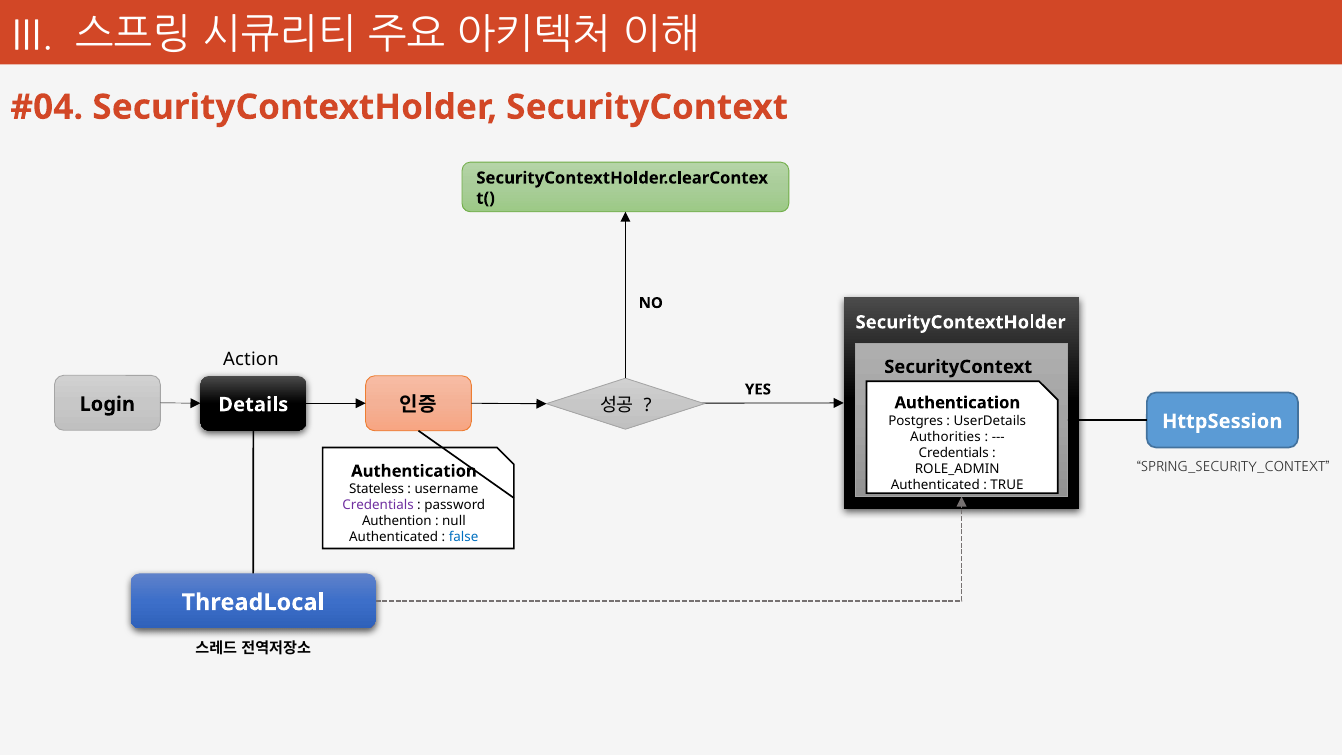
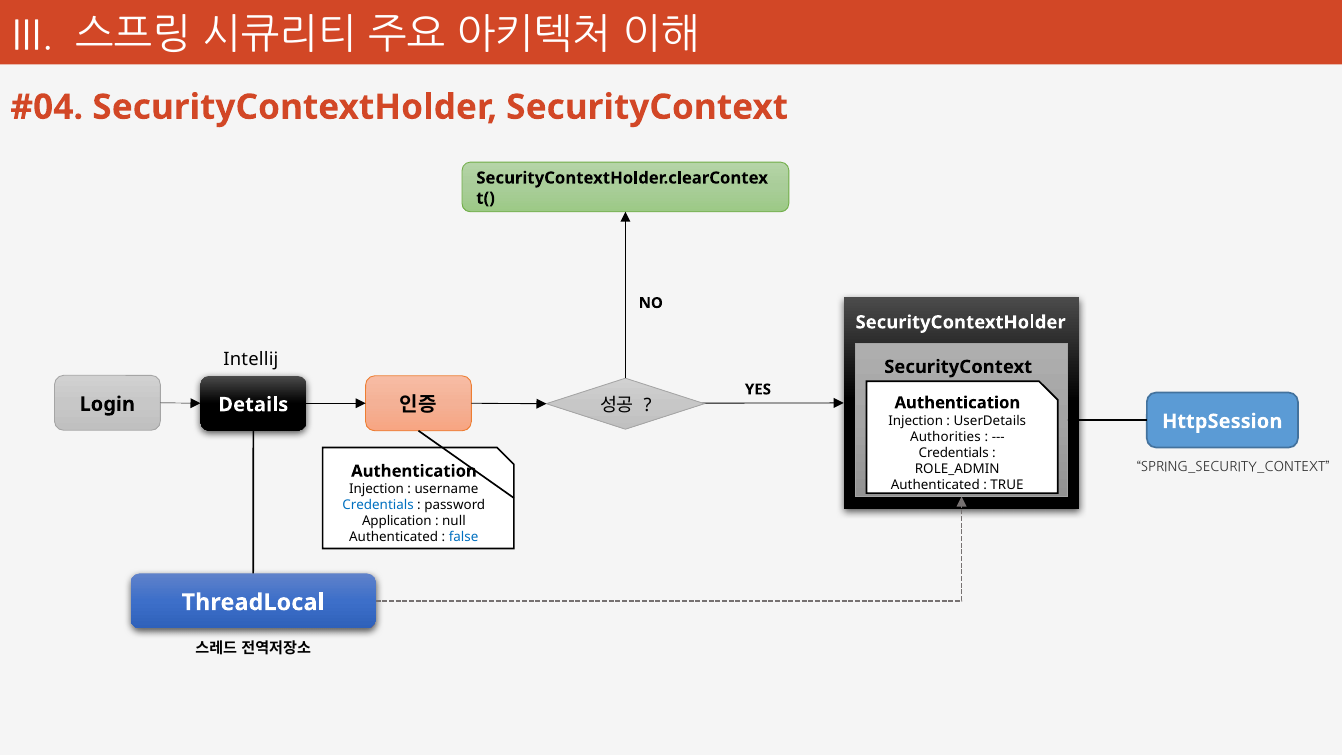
Action: Action -> Intellij (251, 359)
Postgres: Postgres -> Injection (916, 421)
Stateless: Stateless -> Injection (377, 489)
Credentials colour: purple -> blue (378, 505)
Authention: Authention -> Application (397, 521)
